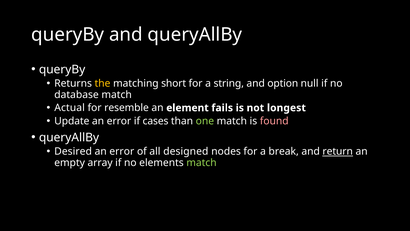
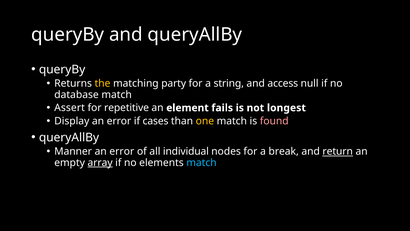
short: short -> party (174, 83)
option: option -> access (283, 83)
Actual: Actual -> Assert (70, 108)
resemble: resemble -> repetitive (127, 108)
Update: Update -> Display (72, 121)
one colour: light green -> yellow (205, 121)
Desired: Desired -> Manner (73, 151)
designed: designed -> individual (186, 151)
array underline: none -> present (100, 162)
match colour: light green -> light blue (202, 162)
